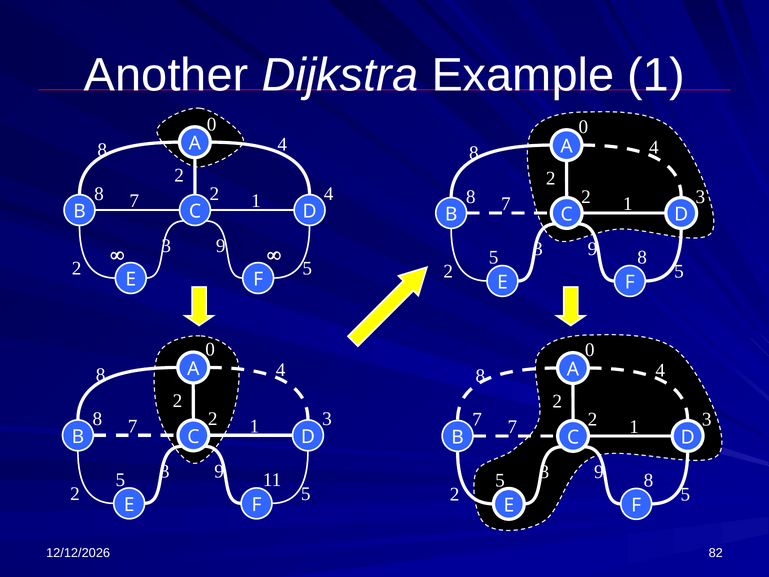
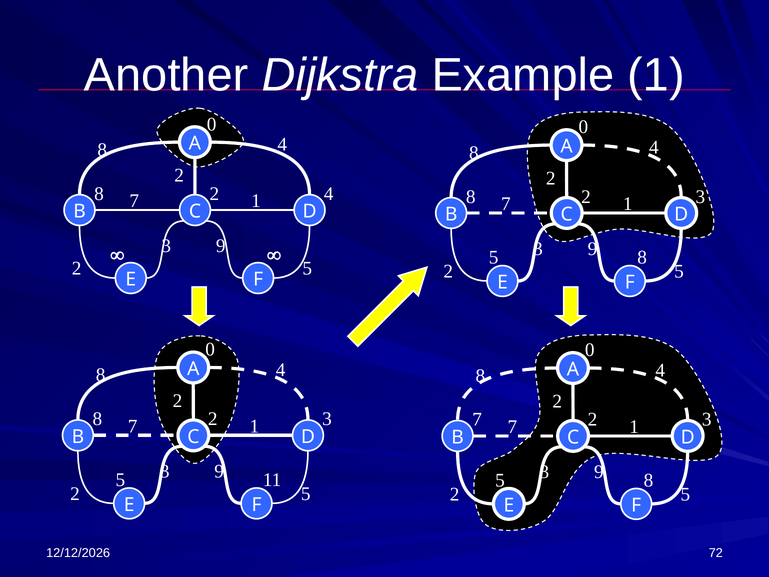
82: 82 -> 72 (716, 553)
